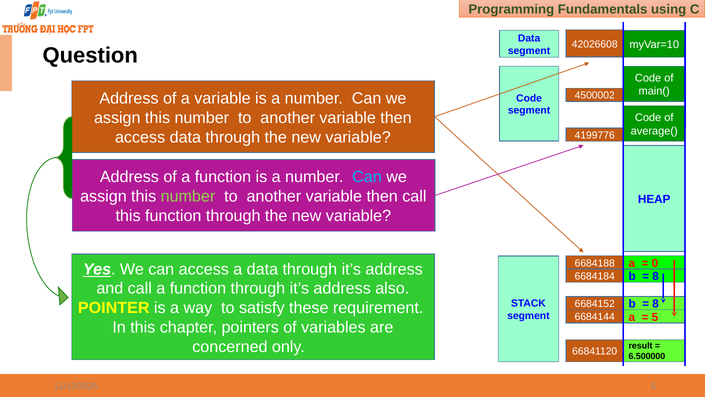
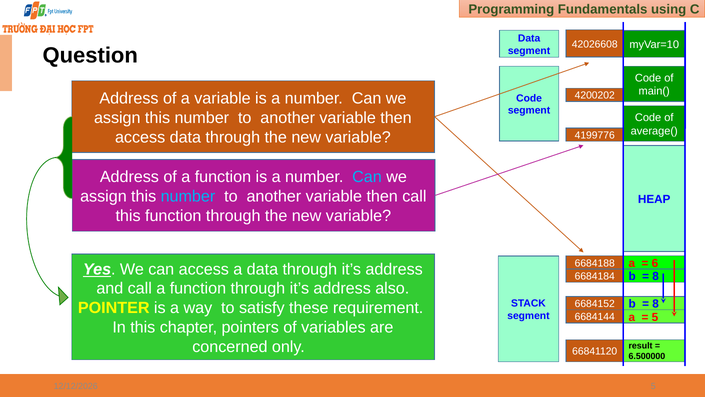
4500002: 4500002 -> 4200202 (595, 95)
number colour: light green -> light blue (188, 196)
0: 0 -> 6 (655, 263)
